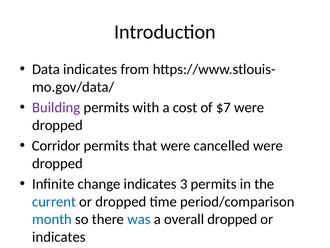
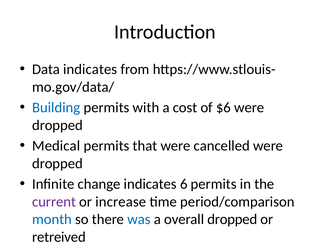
Building colour: purple -> blue (56, 107)
$7: $7 -> $6 (223, 107)
Corridor: Corridor -> Medical (56, 146)
3: 3 -> 6 (184, 184)
current colour: blue -> purple (54, 201)
or dropped: dropped -> increase (121, 201)
indicates: indicates -> retreived (59, 236)
